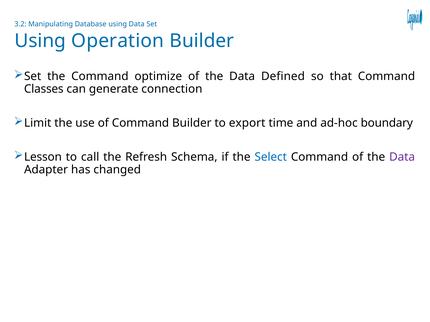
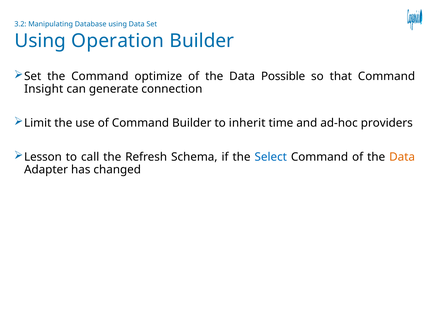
Defined: Defined -> Possible (283, 77)
Classes: Classes -> Insight (44, 89)
export: export -> inherit (247, 123)
boundary: boundary -> providers (387, 123)
Data colour: purple -> orange (402, 157)
